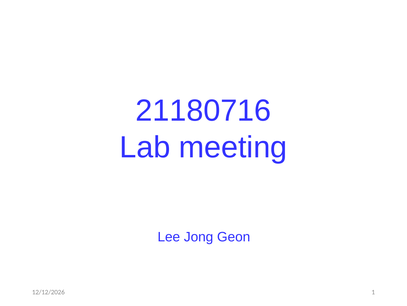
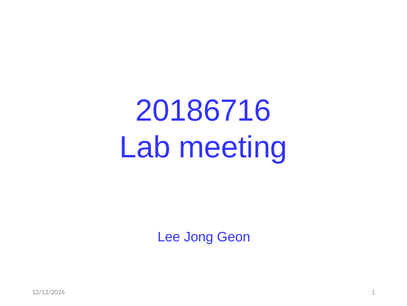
21180716: 21180716 -> 20186716 (203, 111)
